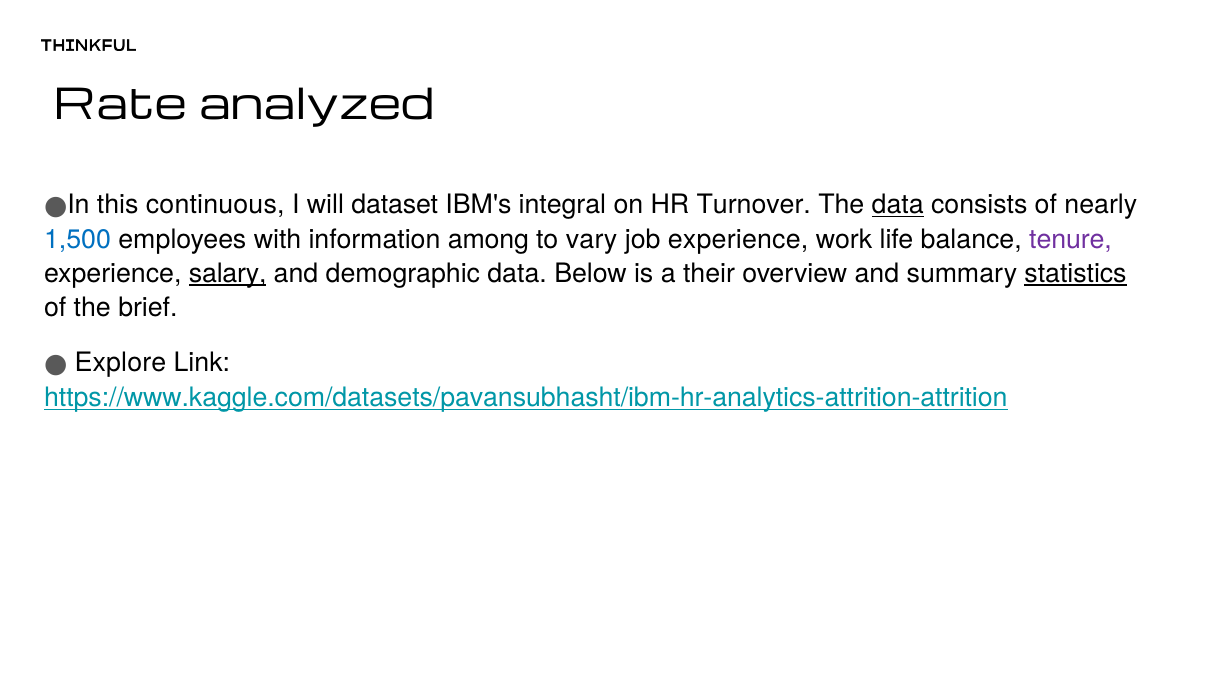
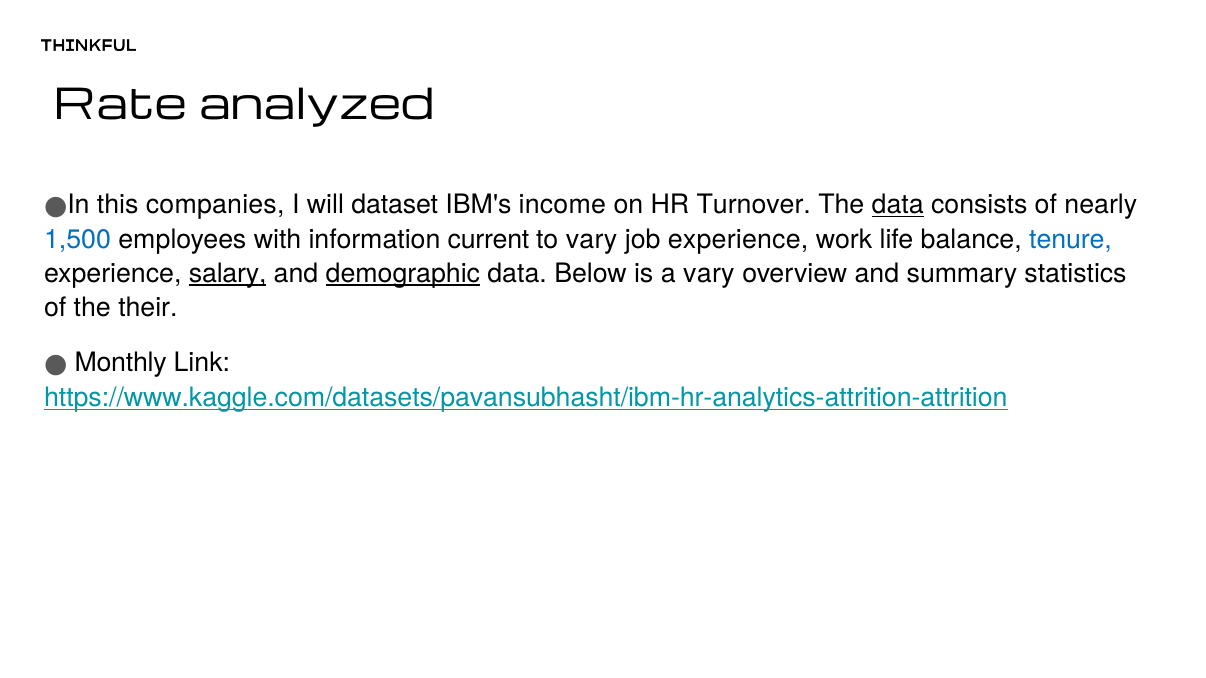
continuous: continuous -> companies (215, 205)
integral: integral -> income (562, 205)
among: among -> current (489, 239)
tenure colour: purple -> blue (1071, 239)
demographic underline: none -> present (403, 274)
a their: their -> vary (709, 274)
statistics underline: present -> none (1076, 274)
brief: brief -> their (148, 308)
Explore: Explore -> Monthly (121, 363)
